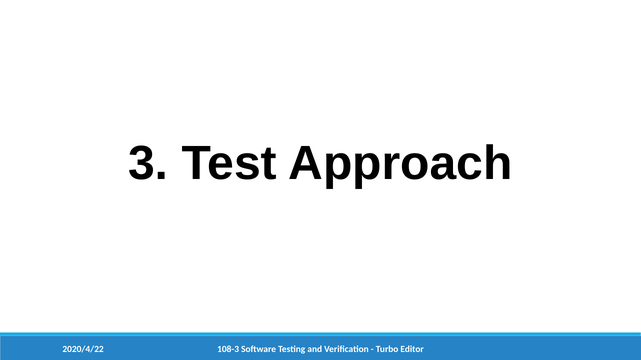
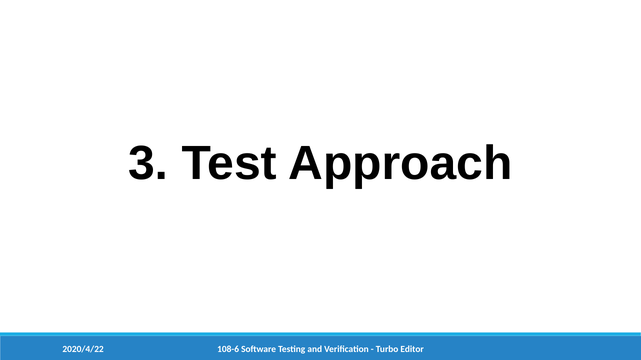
108-3: 108-3 -> 108-6 (228, 350)
